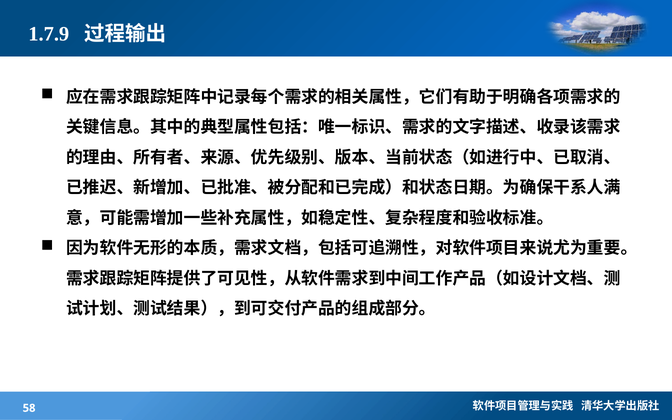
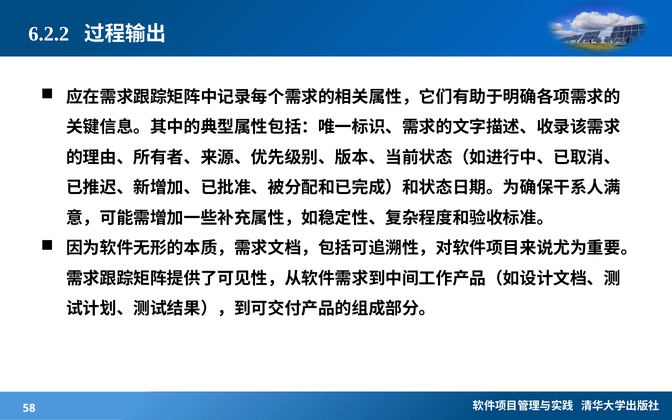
1.7.9: 1.7.9 -> 6.2.2 (49, 34)
